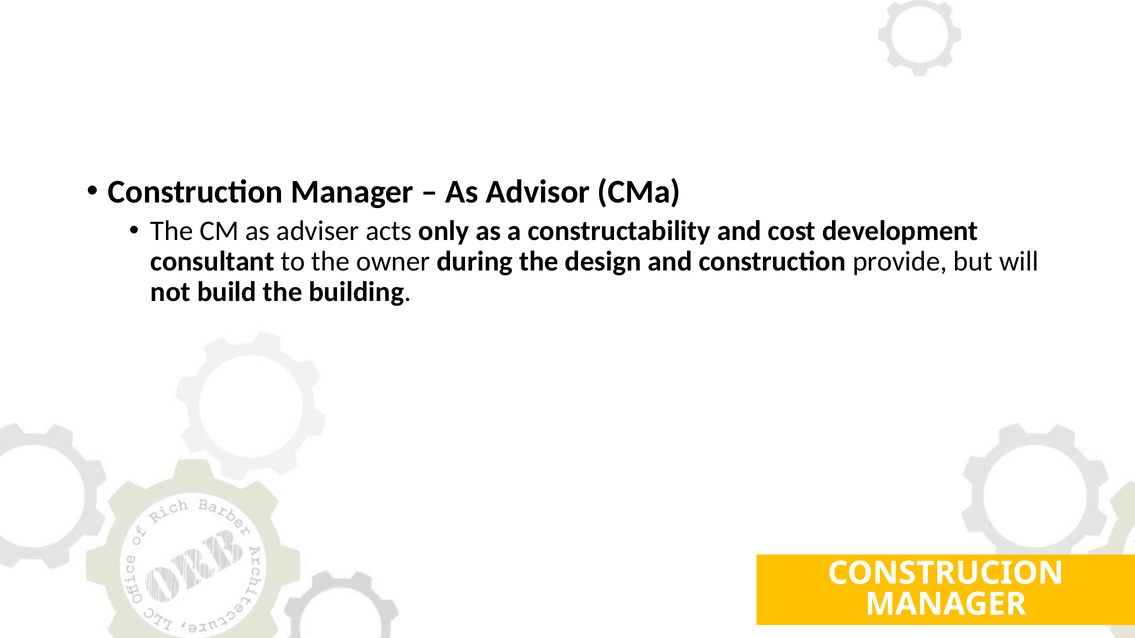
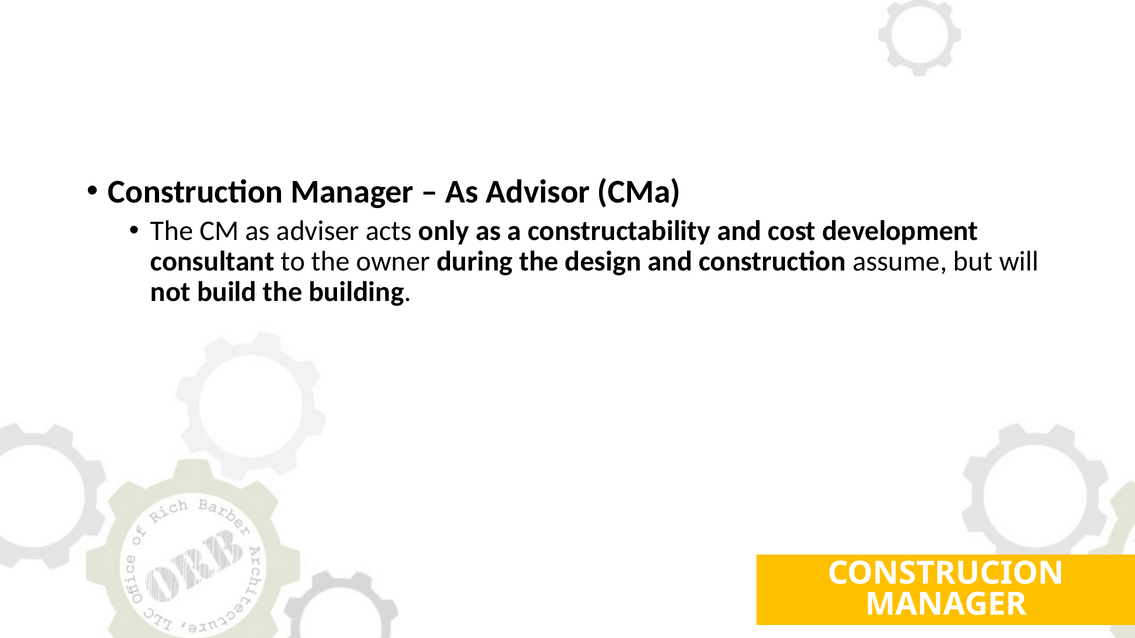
provide: provide -> assume (900, 262)
